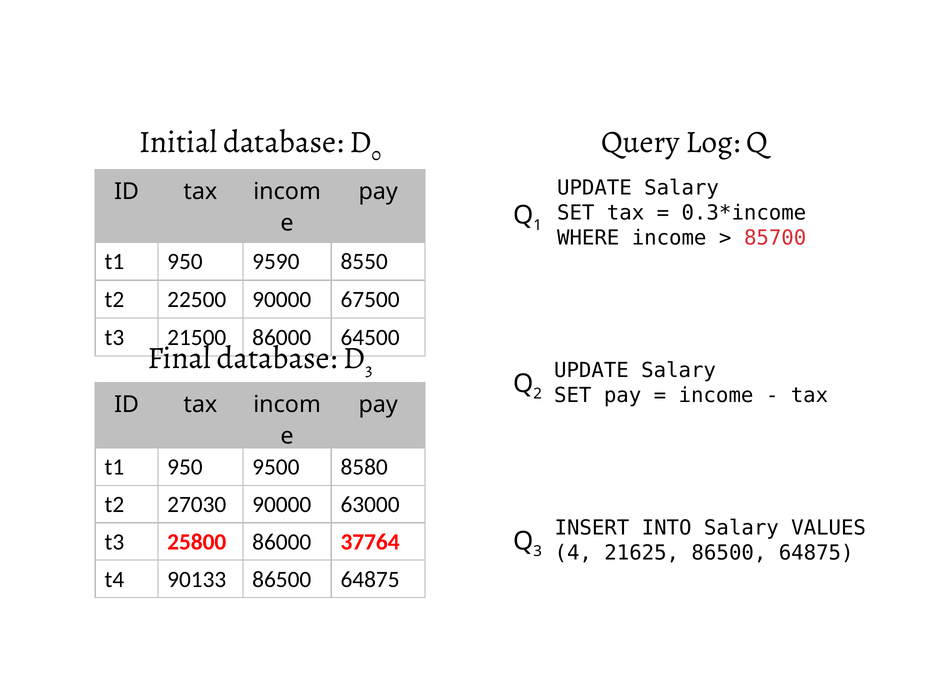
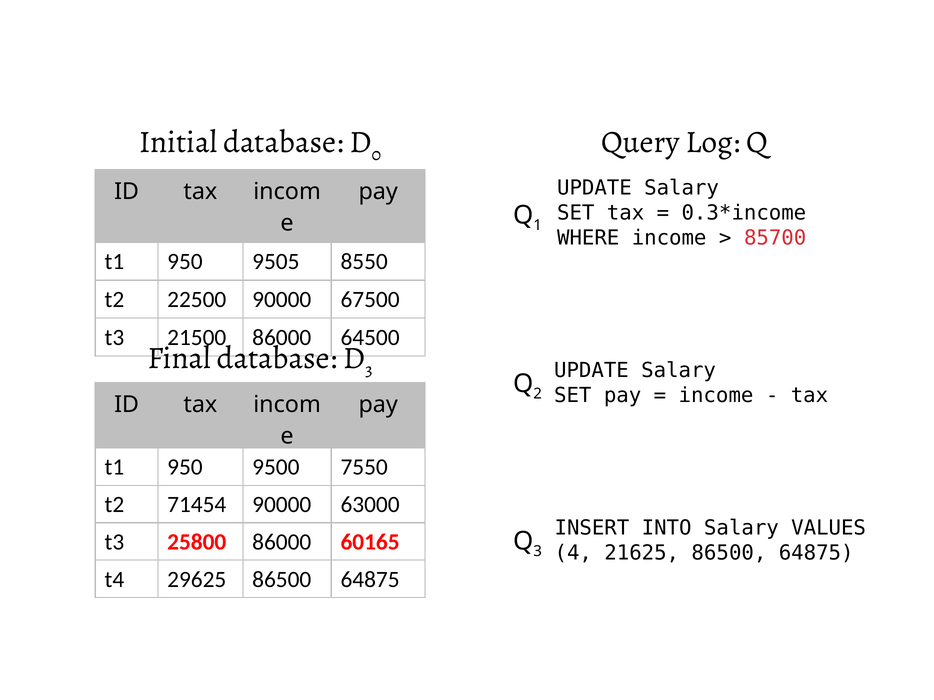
9590: 9590 -> 9505 (276, 262)
8580: 8580 -> 7550 (364, 468)
27030: 27030 -> 71454 (197, 505)
37764: 37764 -> 60165 (370, 542)
90133: 90133 -> 29625 (197, 580)
